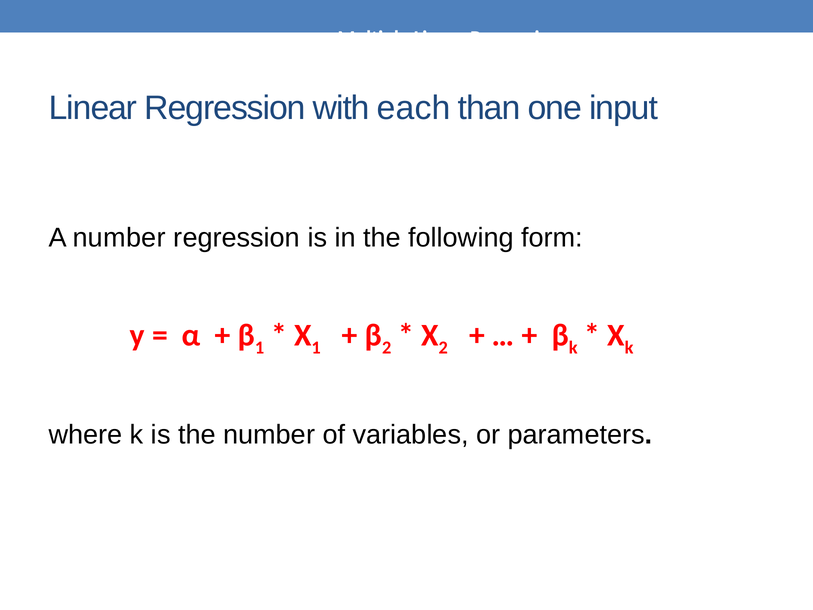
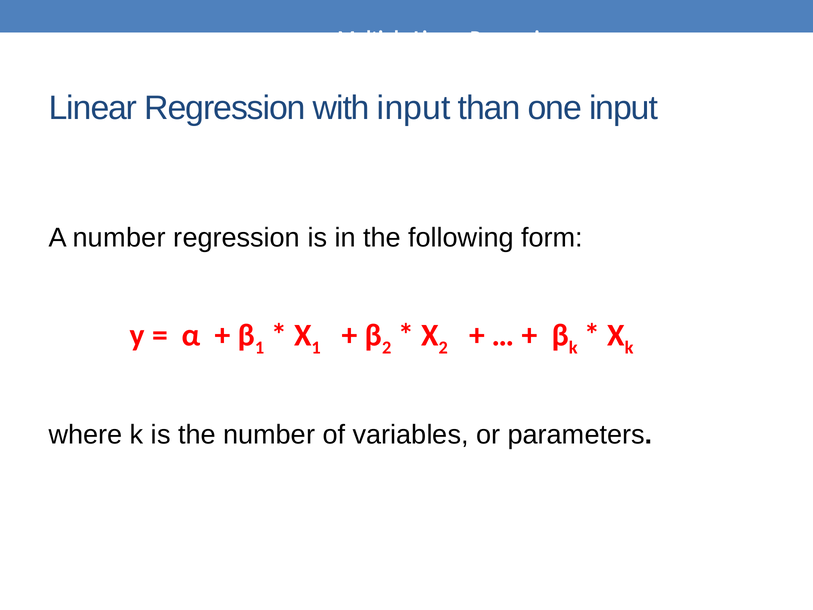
with each: each -> input (414, 108)
